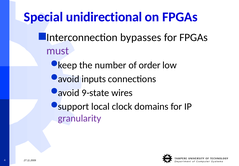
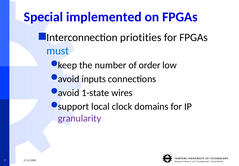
unidirectional: unidirectional -> implemented (104, 17)
bypasses: bypasses -> priotities (141, 37)
must colour: purple -> blue (58, 51)
9-state: 9-state -> 1-state (95, 92)
